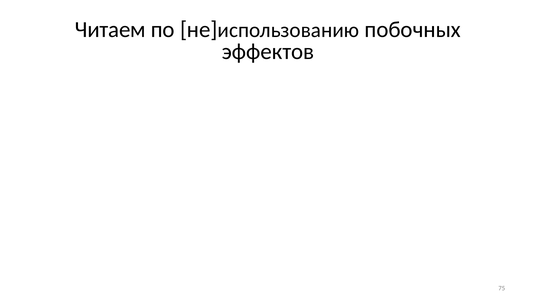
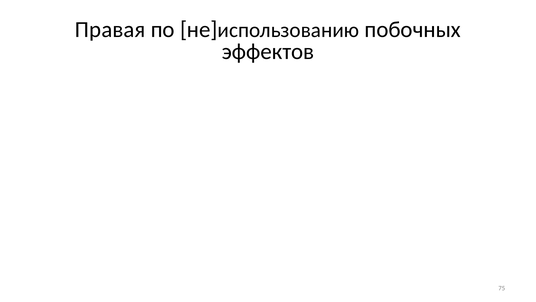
Читаем: Читаем -> Правая (110, 30)
